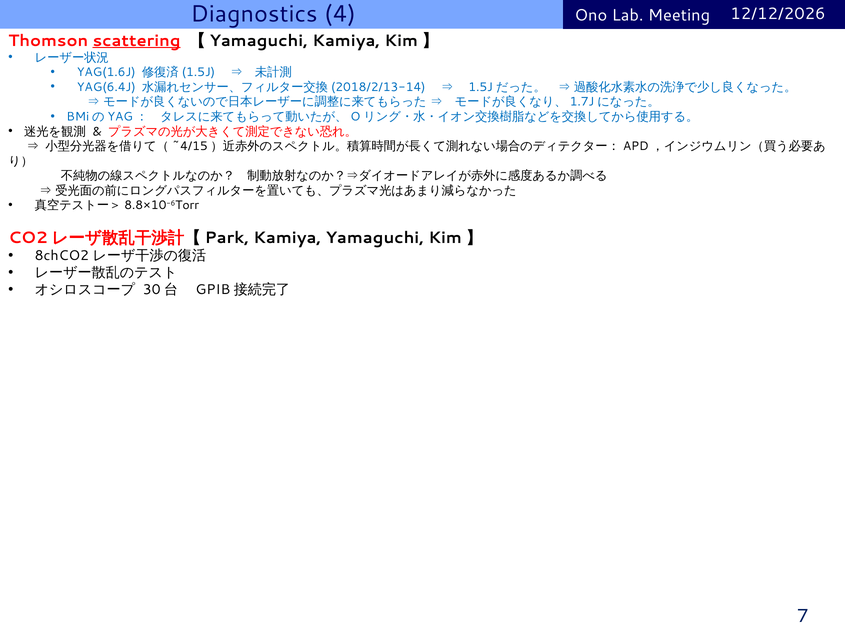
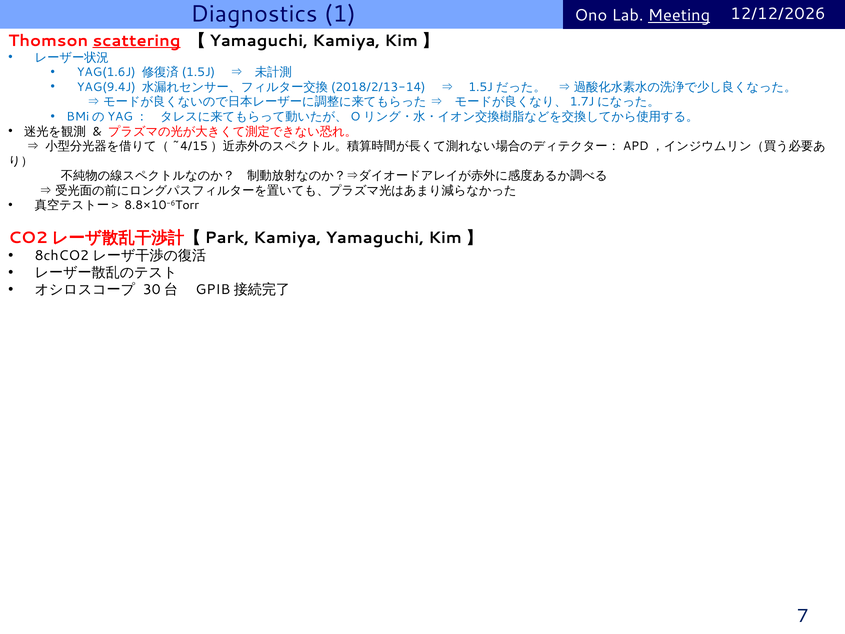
4: 4 -> 1 (340, 14)
Meeting underline: none -> present (679, 15)
YAG(6.4J: YAG(6.4J -> YAG(9.4J (106, 87)
